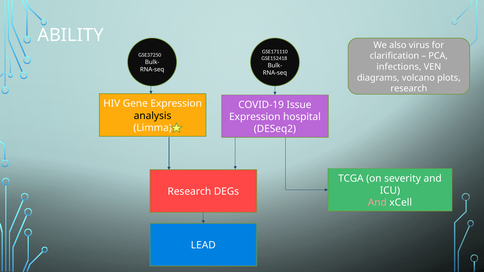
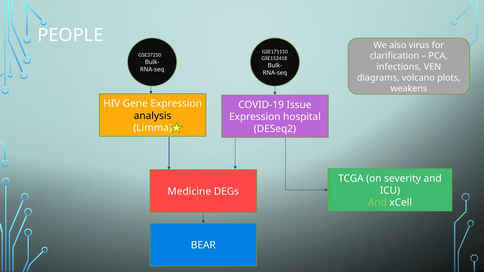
ABILITY: ABILITY -> PEOPLE (70, 35)
research: research -> weakens (409, 89)
Research: Research -> Medicine (189, 192)
And colour: pink -> light green (377, 203)
LEAD: LEAD -> BEAR (203, 245)
